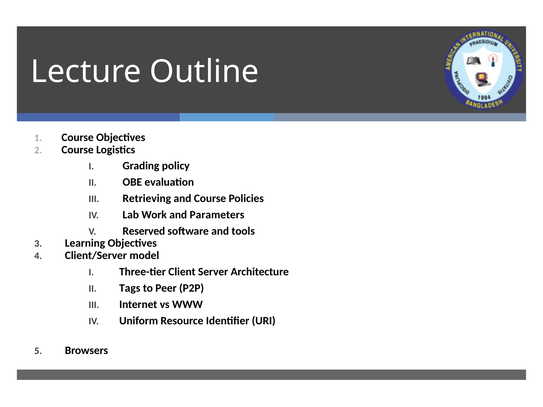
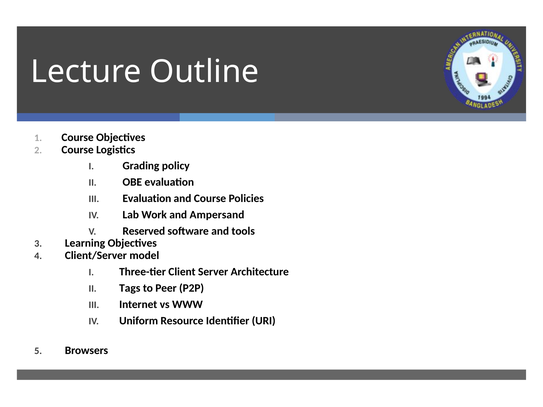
Retrieving: Retrieving -> Evaluation (147, 199)
Parameters: Parameters -> Ampersand (217, 215)
